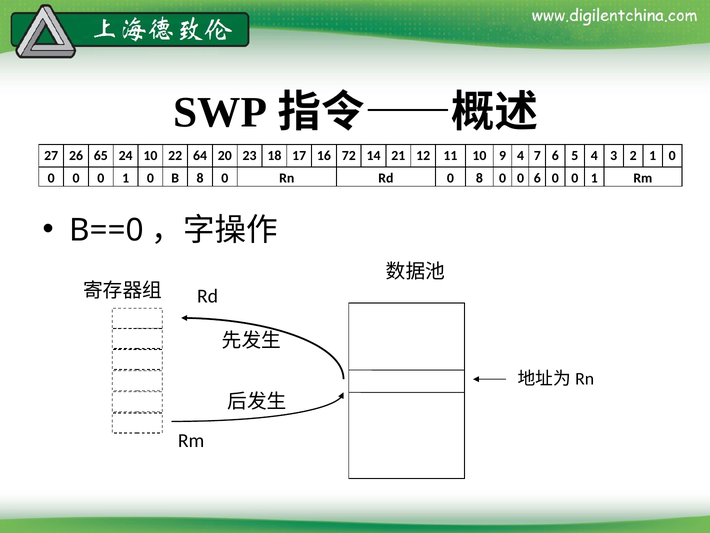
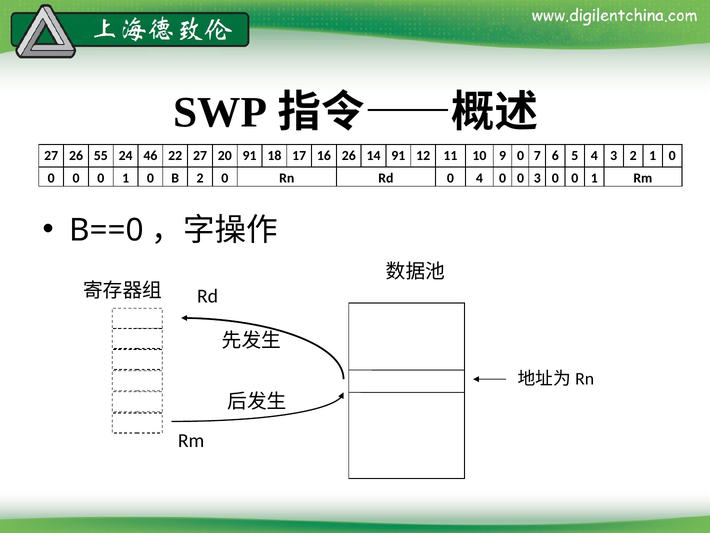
65: 65 -> 55 (101, 155)
24 10: 10 -> 46 (150, 155)
22 64: 64 -> 27 (200, 155)
20 23: 23 -> 91 (250, 155)
16 72: 72 -> 26 (349, 155)
14 21: 21 -> 91 (398, 155)
9 4: 4 -> 0 (521, 155)
B 8: 8 -> 2 (200, 178)
0 8: 8 -> 4 (479, 178)
0 6: 6 -> 3 (537, 178)
